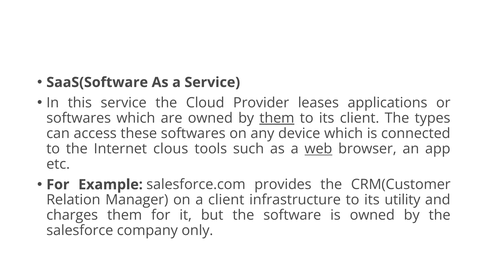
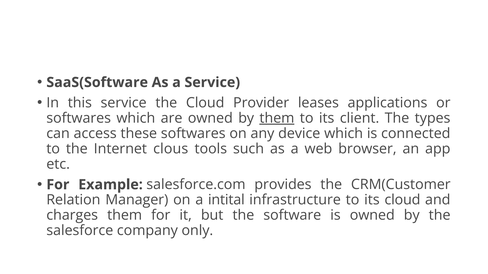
web underline: present -> none (318, 149)
a client: client -> intital (226, 200)
its utility: utility -> cloud (402, 200)
